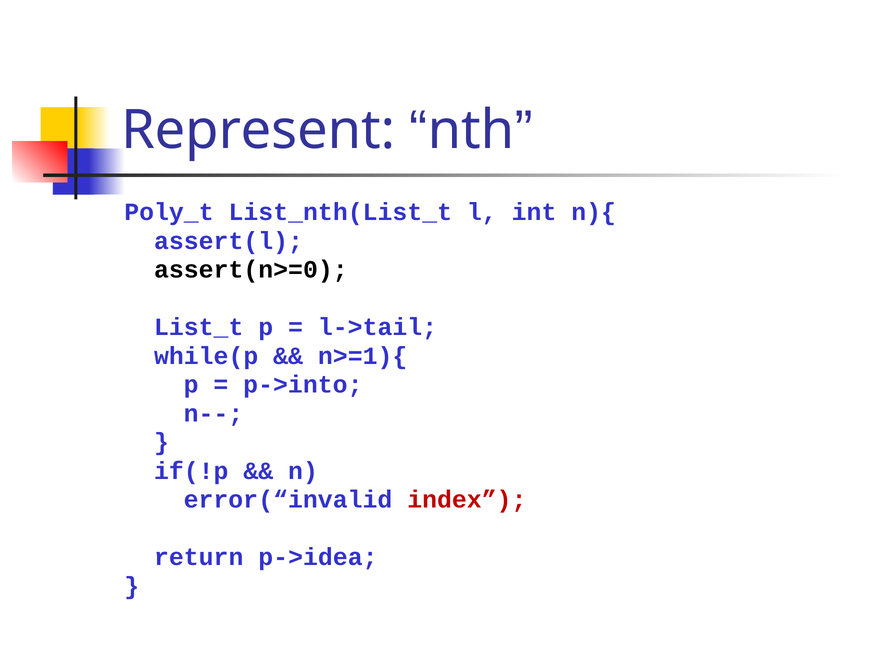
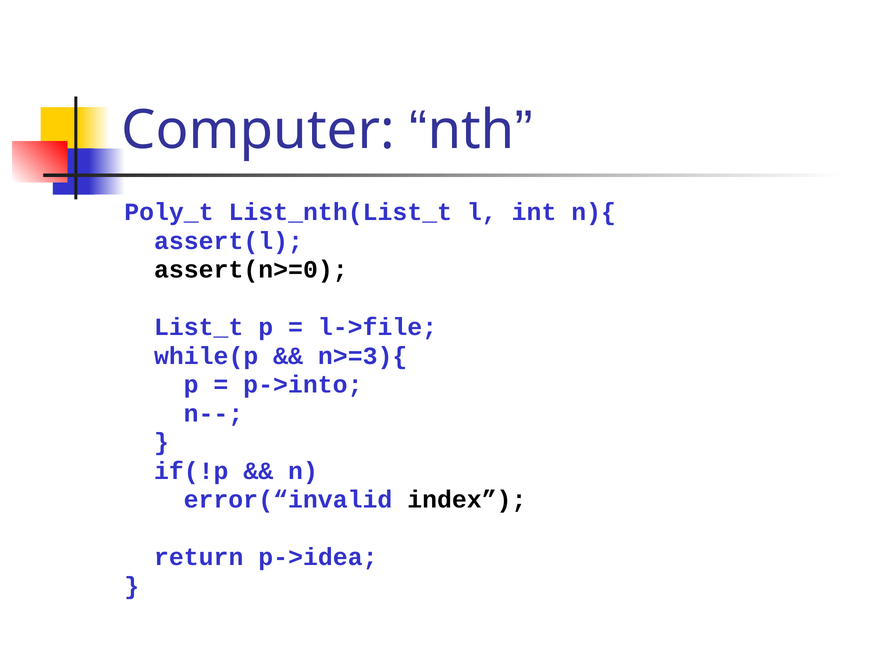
Represent: Represent -> Computer (258, 130)
l->tail: l->tail -> l->file (378, 327)
n>=1){: n>=1){ -> n>=3){ (363, 356)
index colour: red -> black (467, 500)
